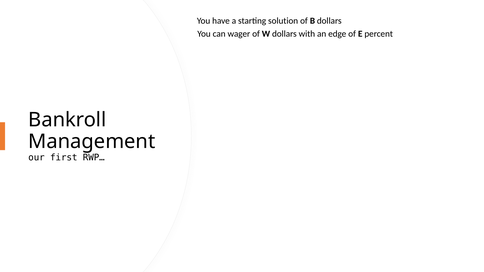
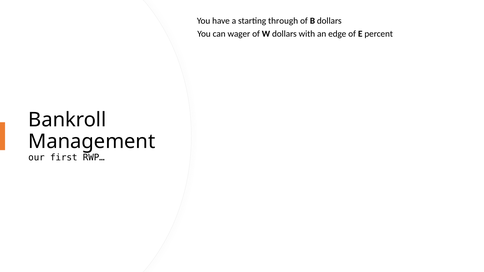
solution: solution -> through (283, 21)
